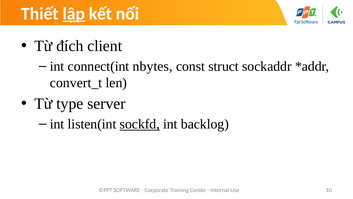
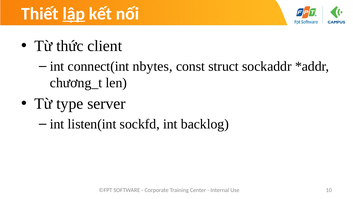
đích: đích -> thức (70, 46)
convert_t: convert_t -> chương_t (76, 83)
sockfd underline: present -> none (140, 124)
